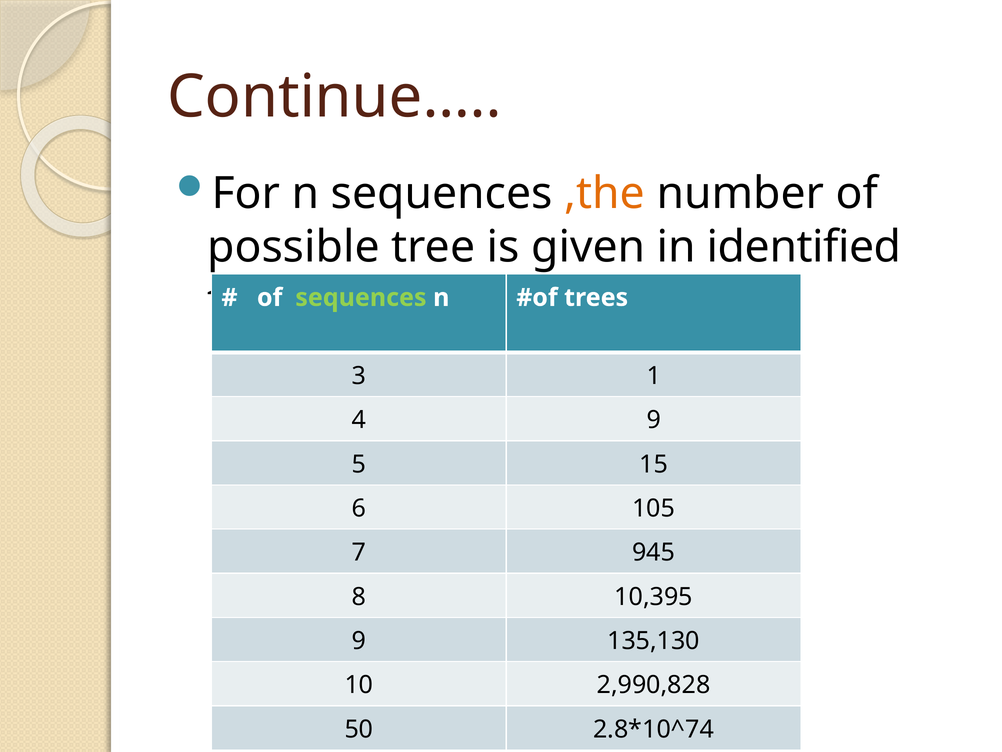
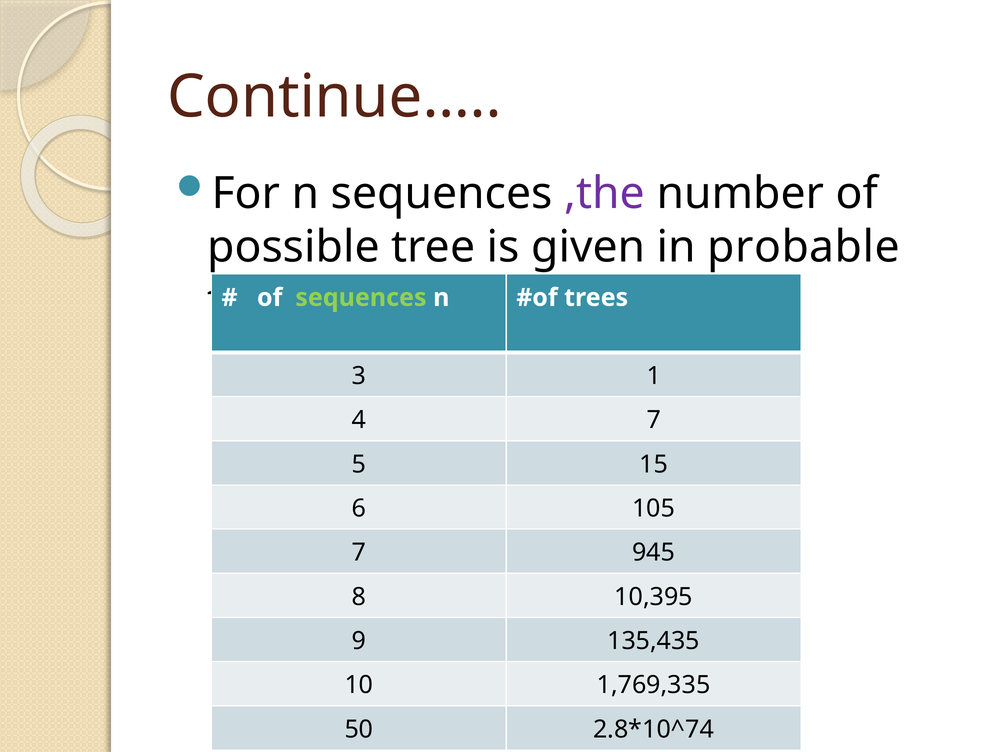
,the colour: orange -> purple (605, 193)
identified: identified -> probable (804, 247)
4 9: 9 -> 7 (654, 420)
135,130: 135,130 -> 135,435 (654, 641)
2,990,828: 2,990,828 -> 1,769,335 (654, 685)
